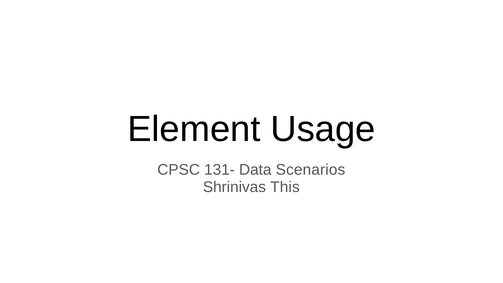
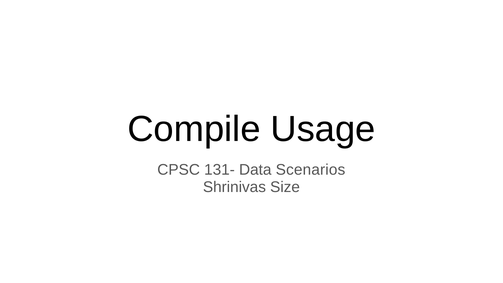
Element: Element -> Compile (194, 129)
This: This -> Size (285, 187)
